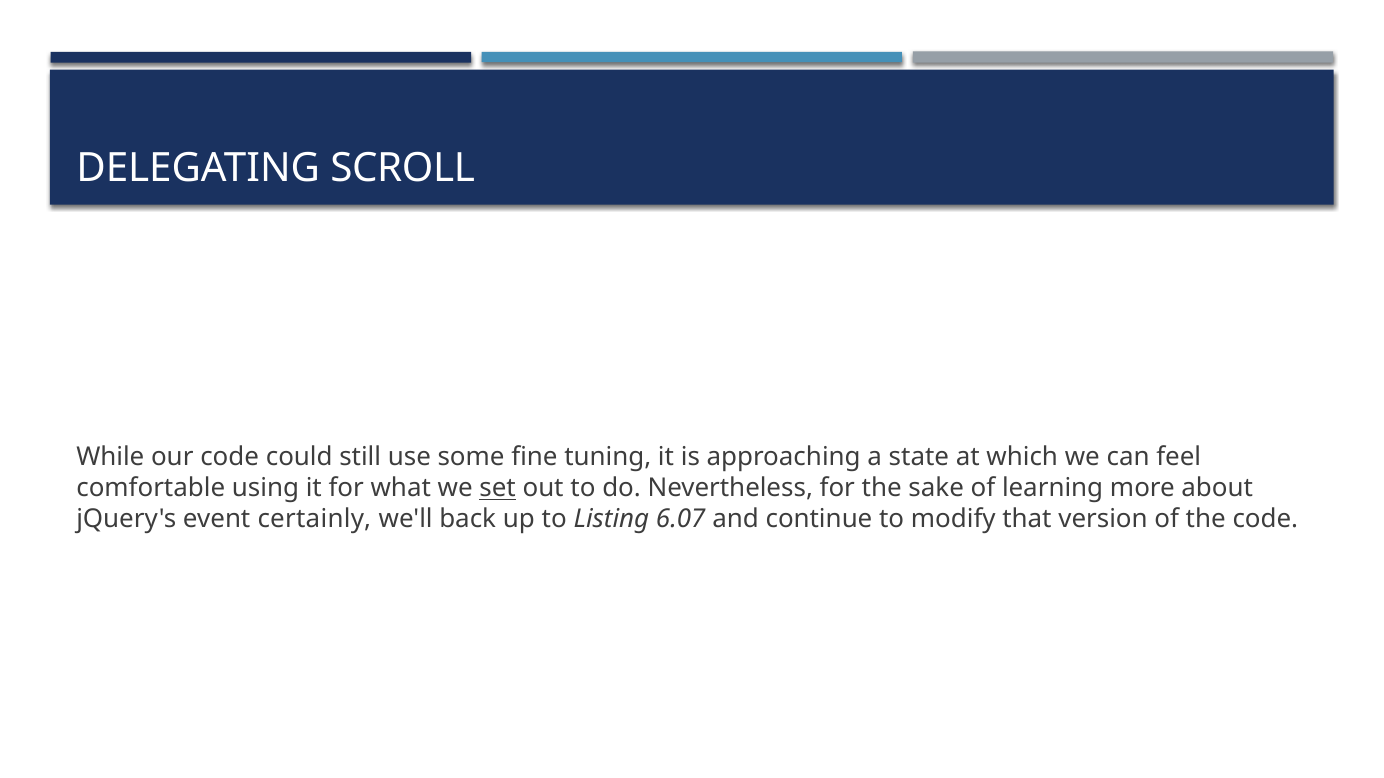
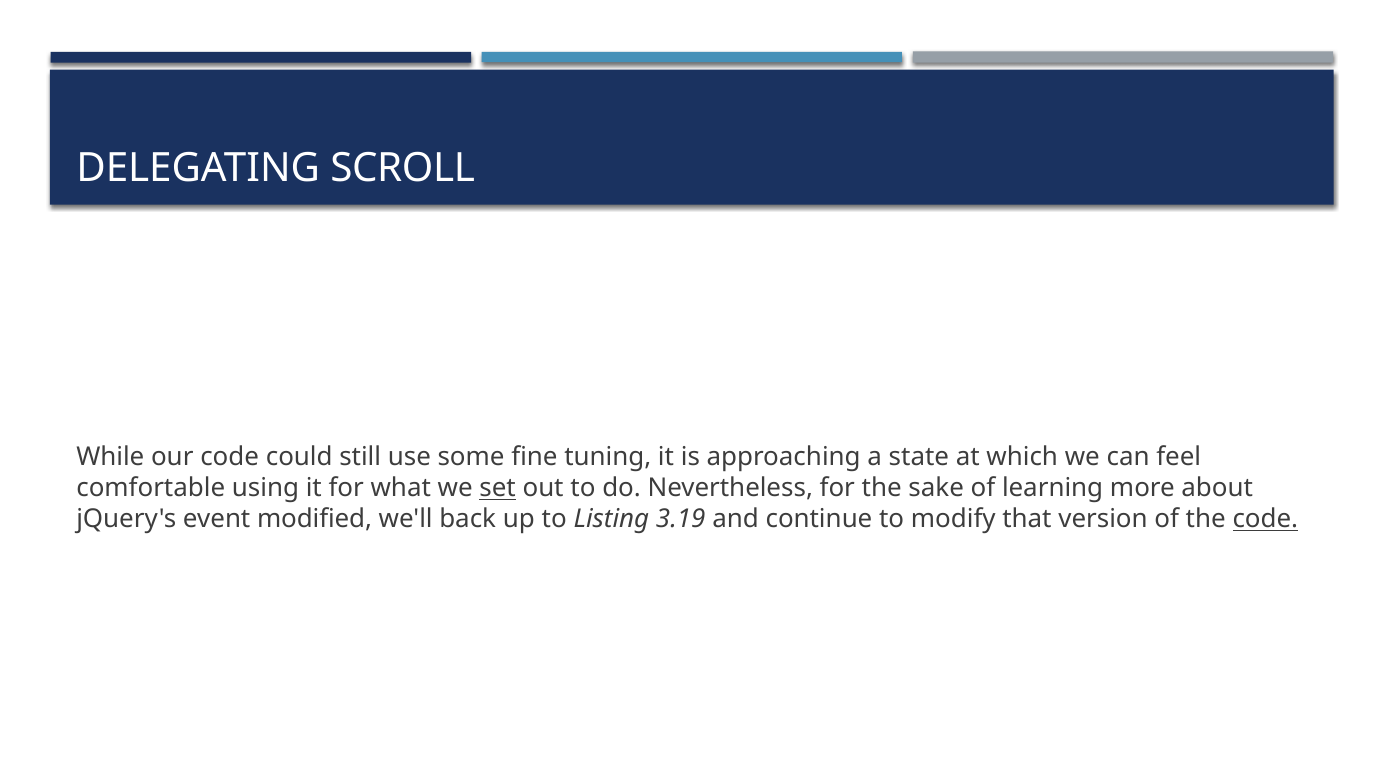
certainly: certainly -> modified (315, 520)
6.07: 6.07 -> 3.19 (681, 520)
code underline: none -> present (1265, 520)
